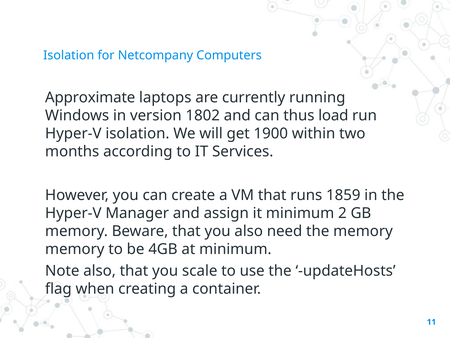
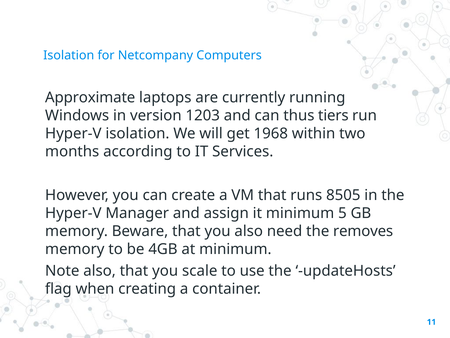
1802: 1802 -> 1203 (203, 115)
load: load -> tiers (333, 115)
1900: 1900 -> 1968 (271, 133)
1859: 1859 -> 8505 (343, 195)
2: 2 -> 5 (342, 213)
the memory: memory -> removes (363, 231)
